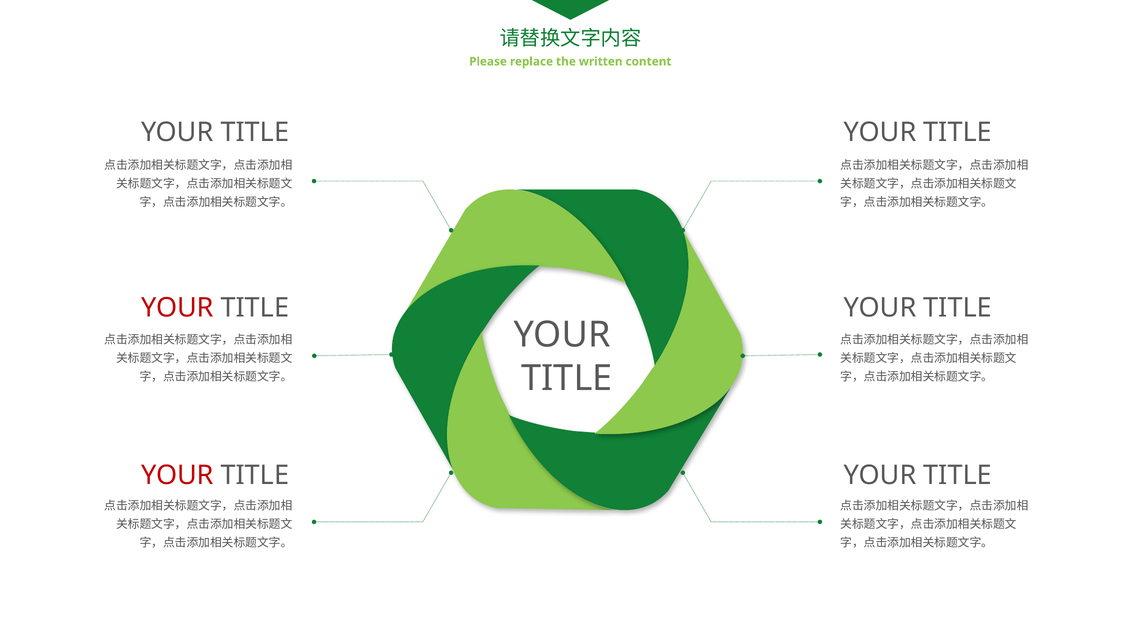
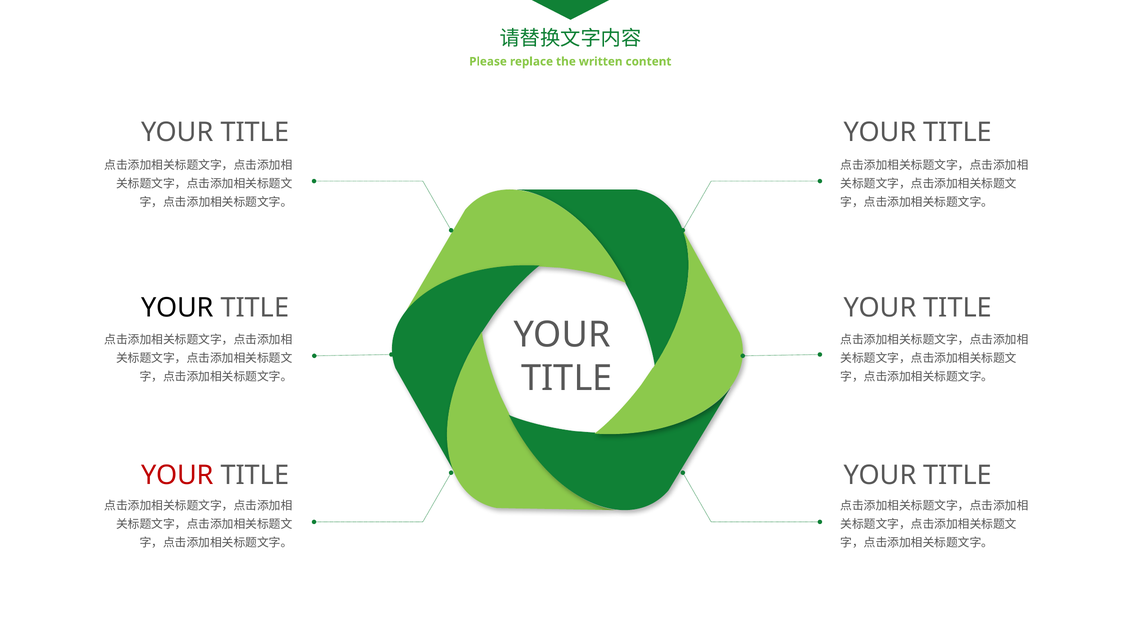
YOUR colour: red -> black (177, 308)
